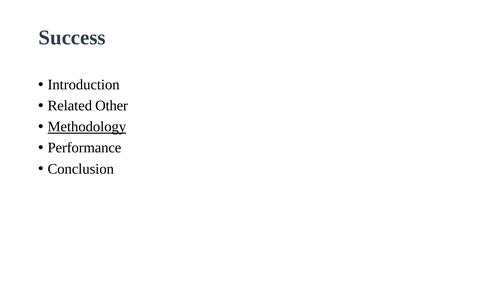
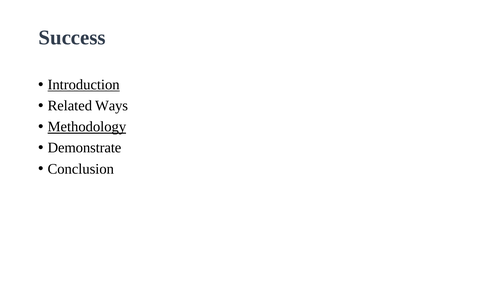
Introduction underline: none -> present (84, 85)
Other: Other -> Ways (112, 106)
Performance: Performance -> Demonstrate (84, 148)
